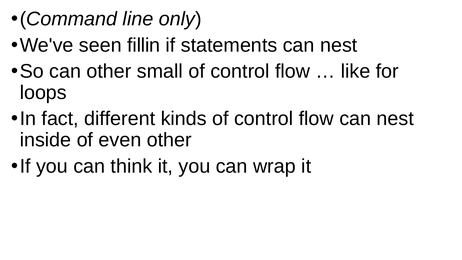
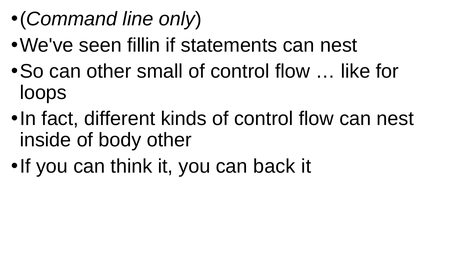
even: even -> body (120, 140)
wrap: wrap -> back (274, 166)
